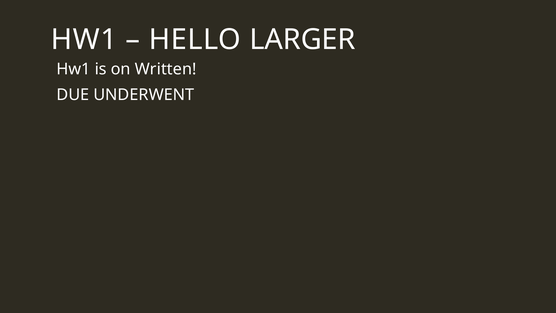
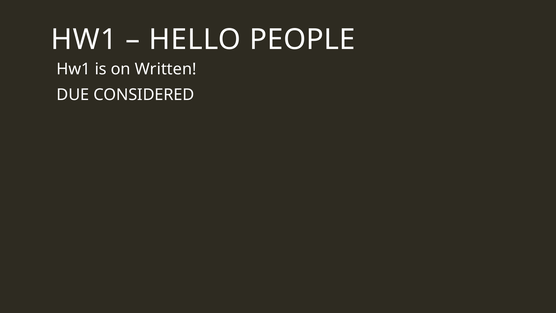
LARGER: LARGER -> PEOPLE (302, 39)
UNDERWENT: UNDERWENT -> CONSIDERED (144, 95)
